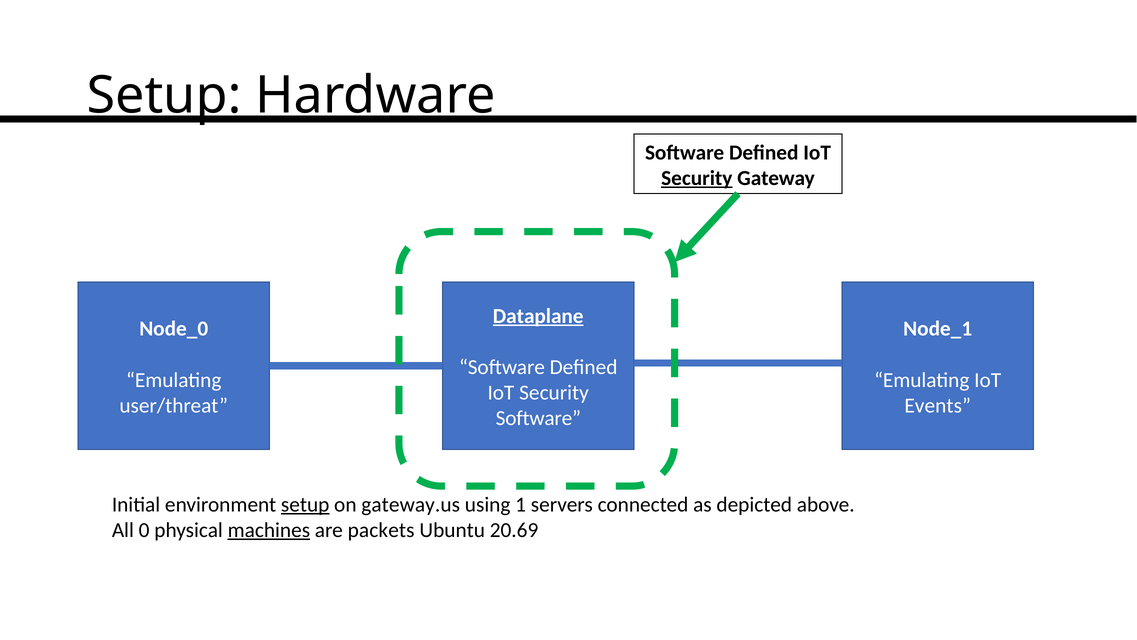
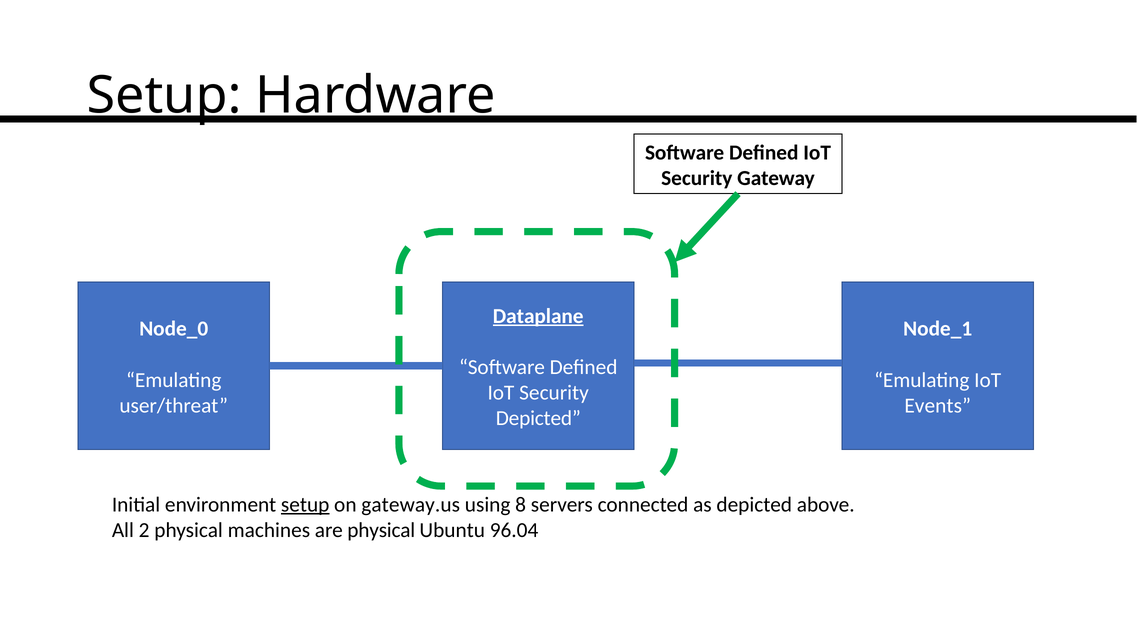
Security underline: present -> none (697, 178)
Software: Software -> Depicted (538, 418)
1: 1 -> 8 (521, 504)
0: 0 -> 2 (144, 530)
machines underline: present -> none (269, 530)
are packets: packets -> physical (381, 530)
20.69: 20.69 -> 96.04 (514, 530)
